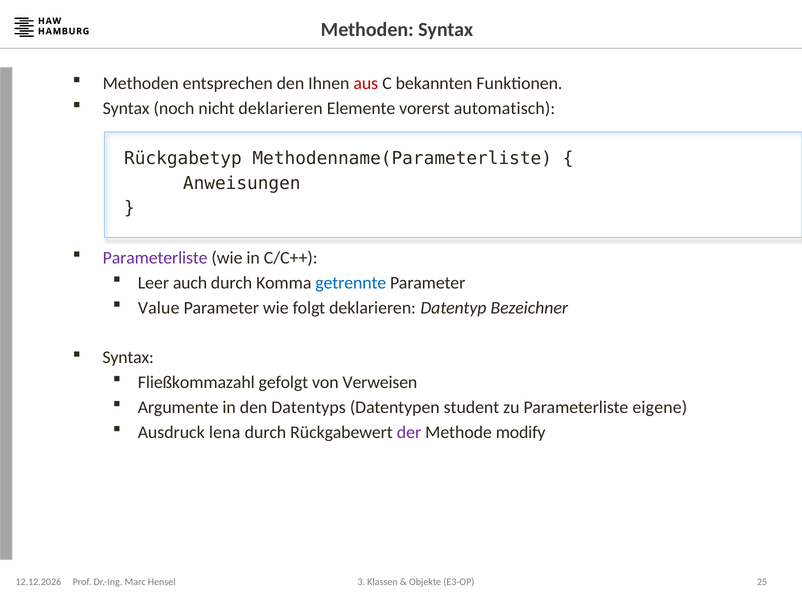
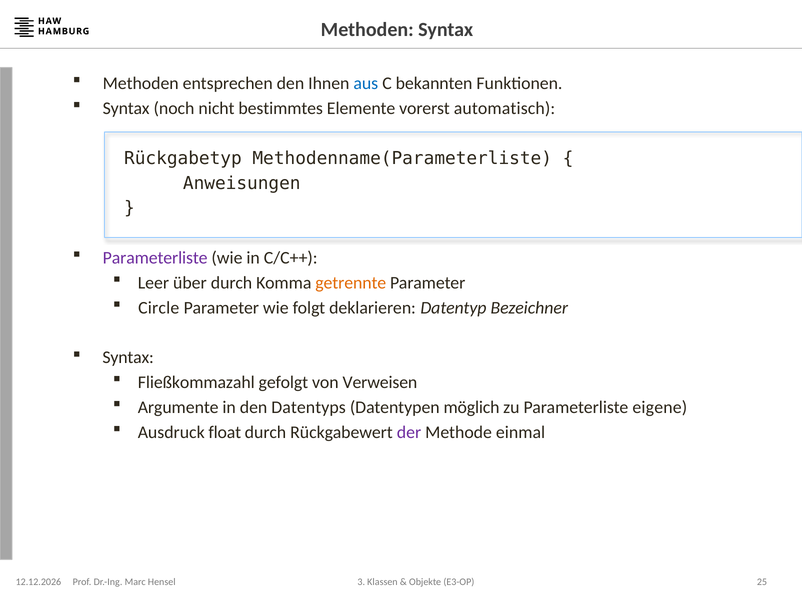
aus colour: red -> blue (366, 84)
nicht deklarieren: deklarieren -> bestimmtes (281, 108)
auch: auch -> über (190, 283)
getrennte colour: blue -> orange (351, 283)
Value: Value -> Circle (159, 308)
student: student -> möglich (472, 408)
lena: lena -> float (225, 433)
modify: modify -> einmal (521, 433)
